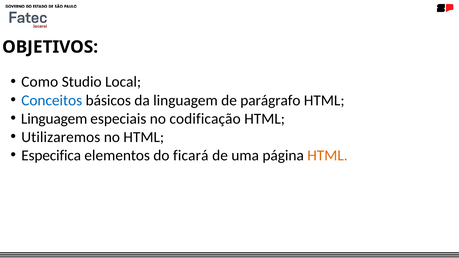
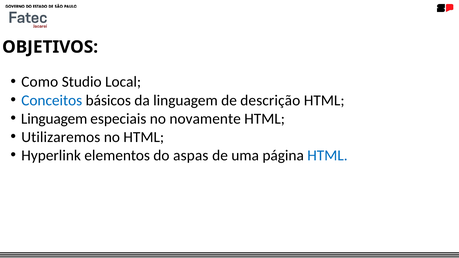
parágrafo: parágrafo -> descrição (270, 100)
codificação: codificação -> novamente (205, 119)
Especifica: Especifica -> Hyperlink (51, 155)
ficará: ficará -> aspas (191, 155)
HTML colour: orange -> blue (327, 155)
